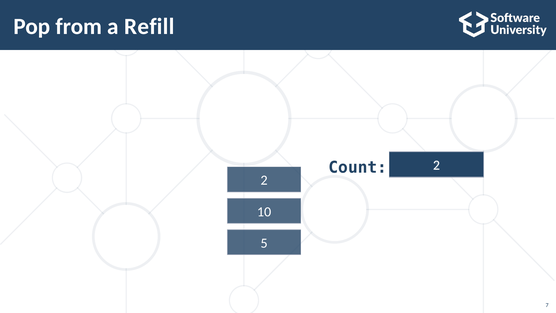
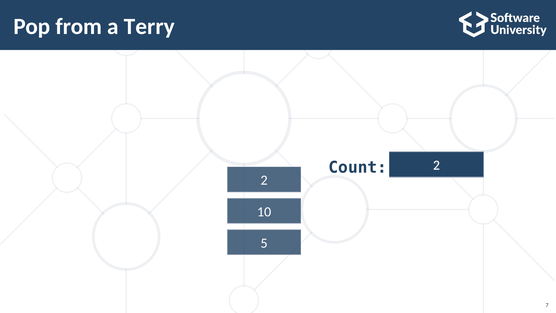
Refill: Refill -> Terry (149, 26)
